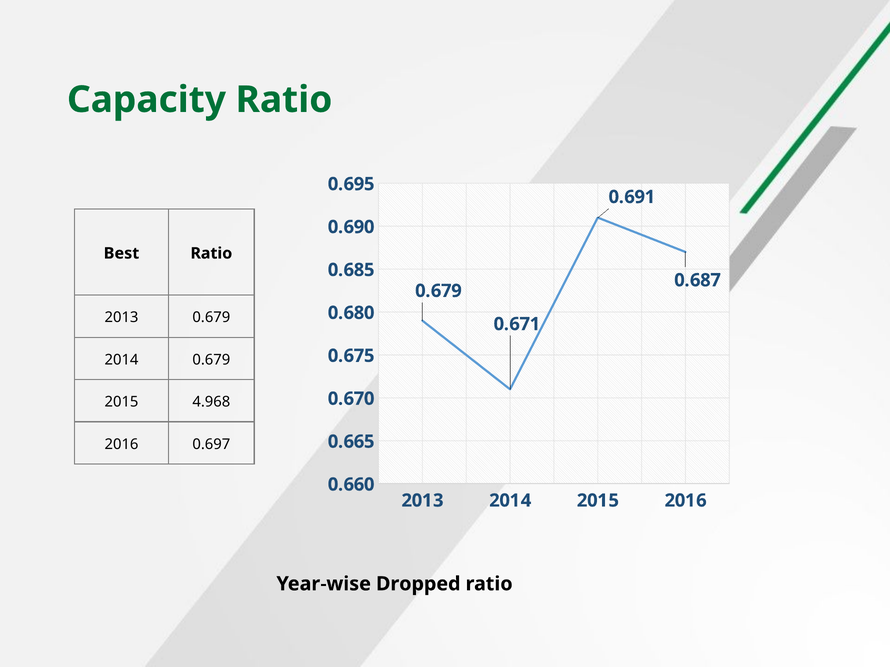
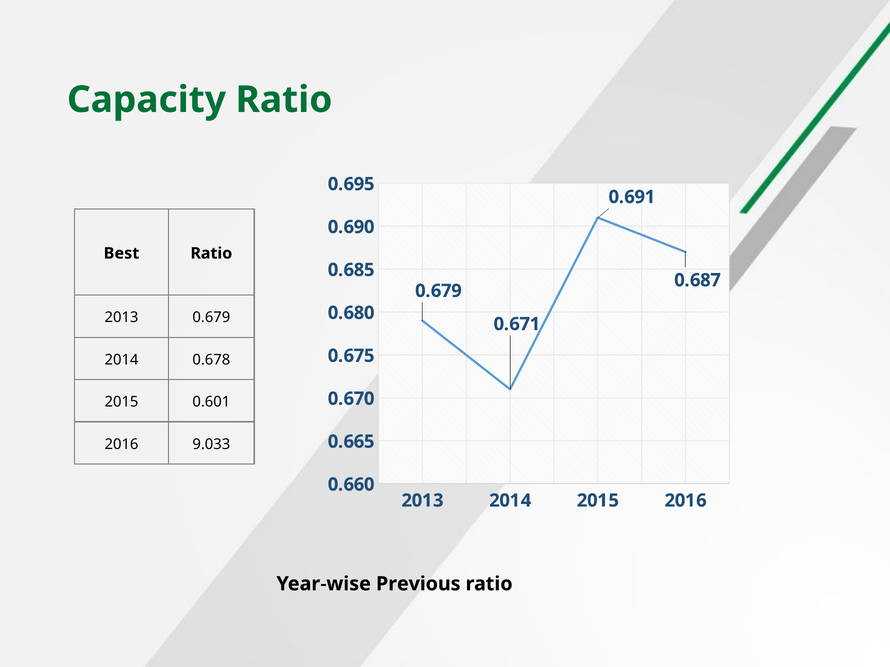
2014 0.679: 0.679 -> 0.678 (211, 360)
4.968: 4.968 -> 0.601 (211, 402)
0.697: 0.697 -> 9.033 (211, 444)
Dropped: Dropped -> Previous (418, 584)
